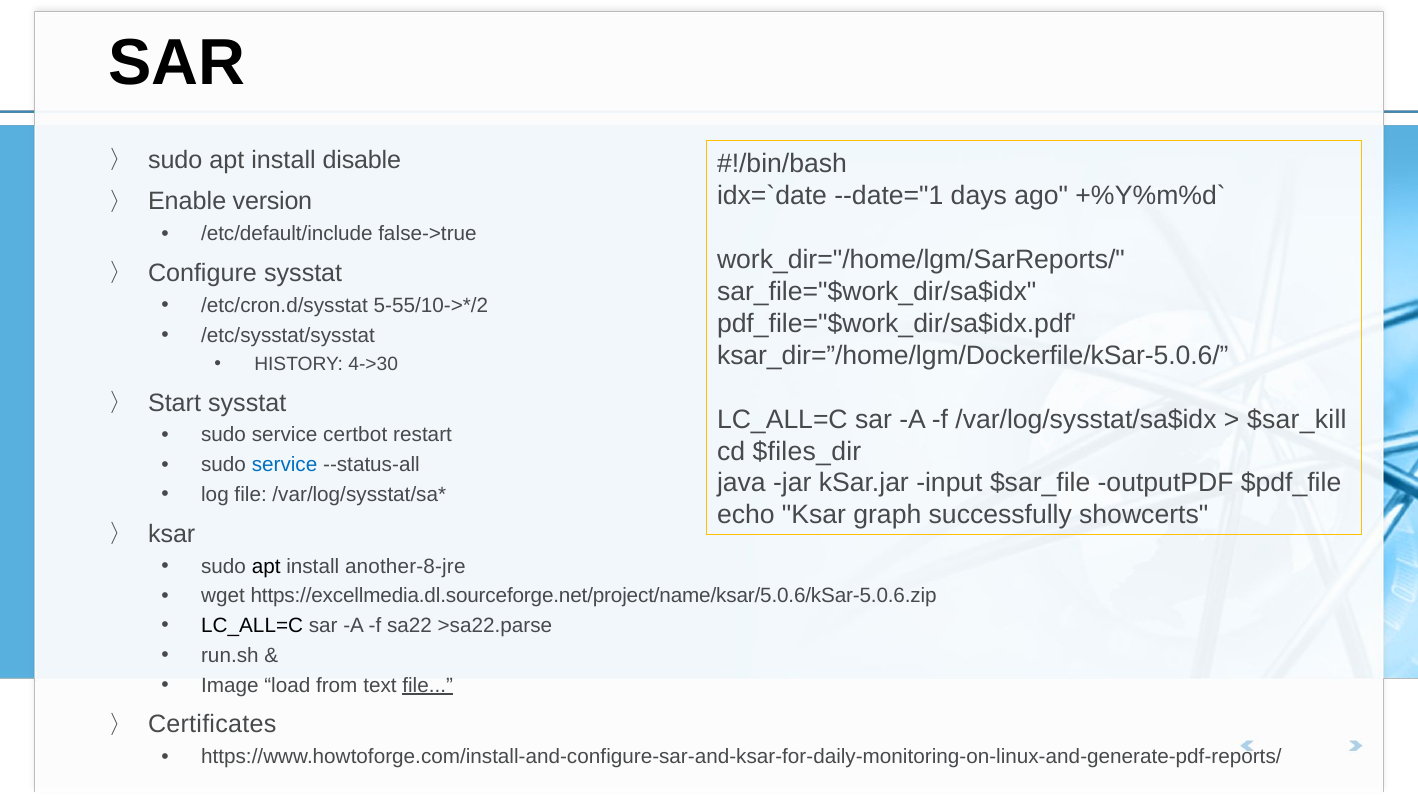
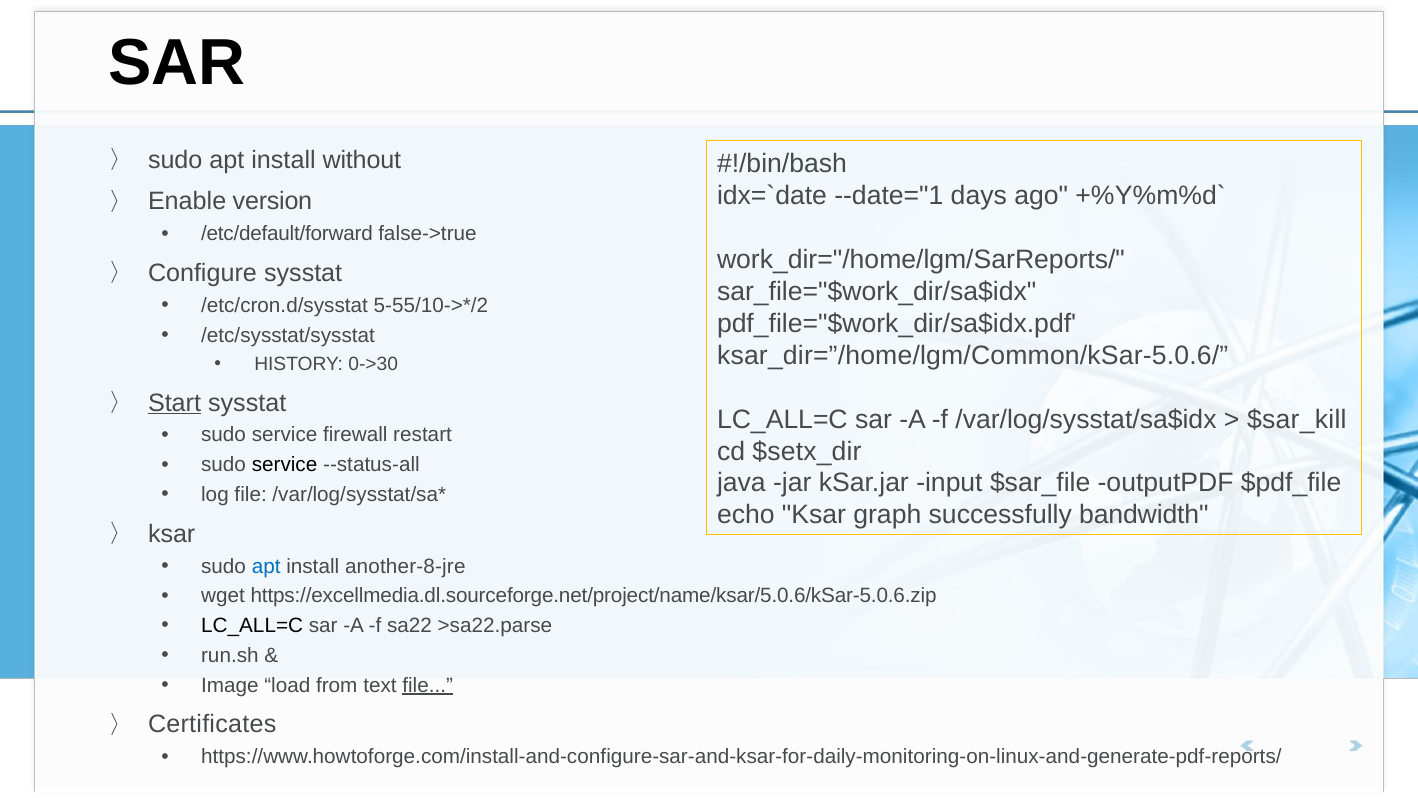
disable: disable -> without (362, 160)
/etc/default/include: /etc/default/include -> /etc/default/forward (287, 234)
ksar_dir=”/home/lgm/Dockerfile/kSar-5.0.6/: ksar_dir=”/home/lgm/Dockerfile/kSar-5.0.6/ -> ksar_dir=”/home/lgm/Common/kSar-5.0.6/ (973, 355)
4->30: 4->30 -> 0->30 (373, 364)
Start underline: none -> present (175, 403)
certbot: certbot -> firewall (355, 435)
$files_dir: $files_dir -> $setx_dir (807, 451)
service colour: blue -> black (285, 465)
showcerts: showcerts -> bandwidth (1144, 515)
apt colour: black -> blue (266, 566)
